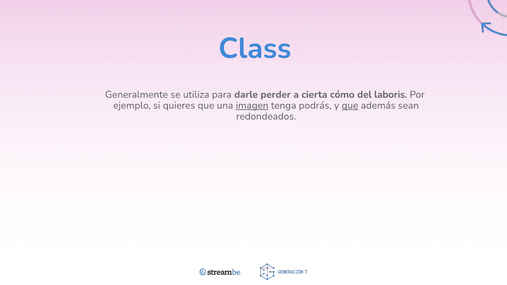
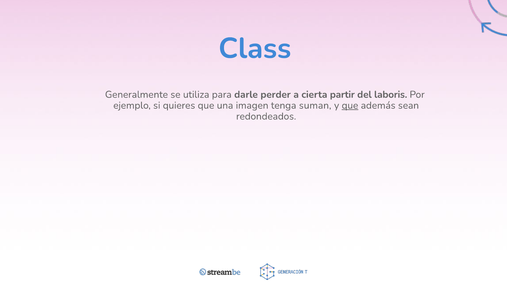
cómo: cómo -> partir (342, 95)
imagen underline: present -> none (252, 105)
podrás: podrás -> suman (315, 105)
